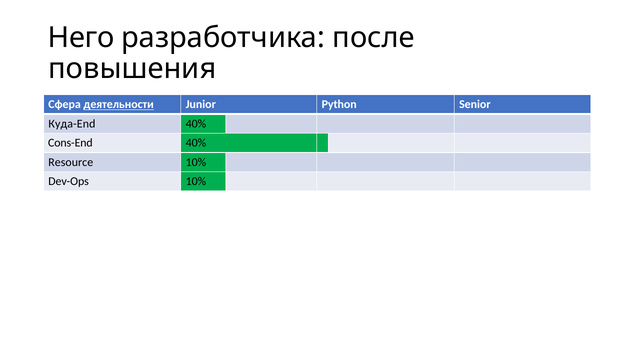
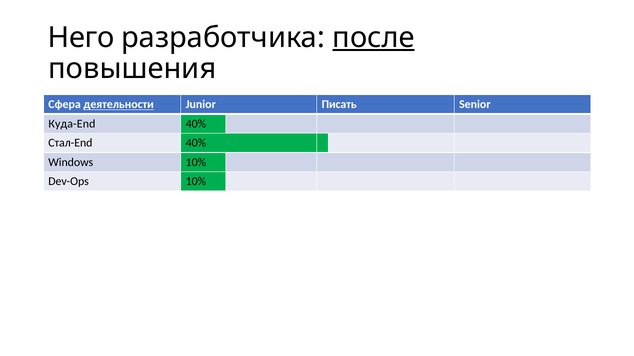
после underline: none -> present (374, 38)
Python: Python -> Писать (339, 105)
Cons-End: Cons-End -> Стал-End (70, 143)
Resource: Resource -> Windows (71, 163)
